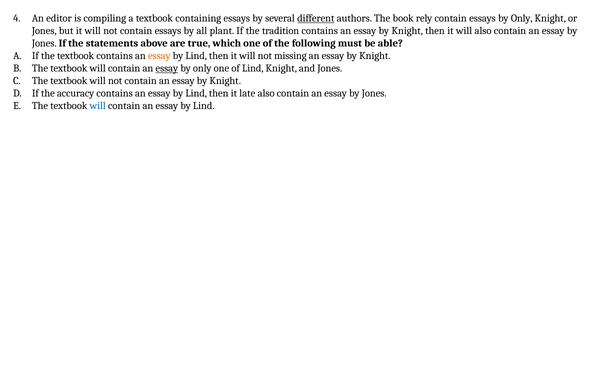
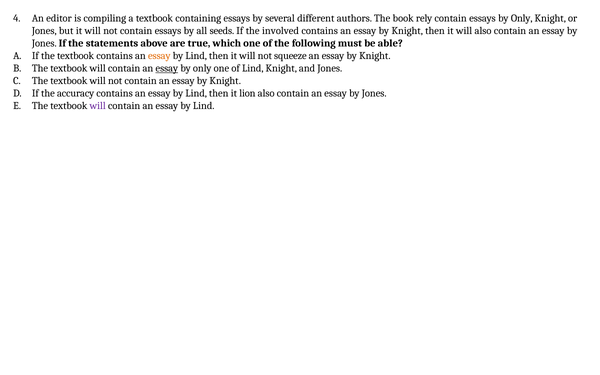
different underline: present -> none (316, 18)
plant: plant -> seeds (222, 31)
tradition: tradition -> involved (280, 31)
missing: missing -> squeeze (290, 56)
late: late -> lion (247, 93)
will colour: blue -> purple (98, 106)
